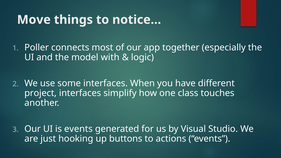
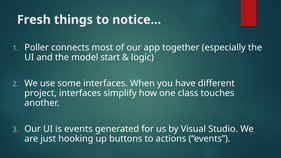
Move: Move -> Fresh (34, 20)
with: with -> start (110, 57)
